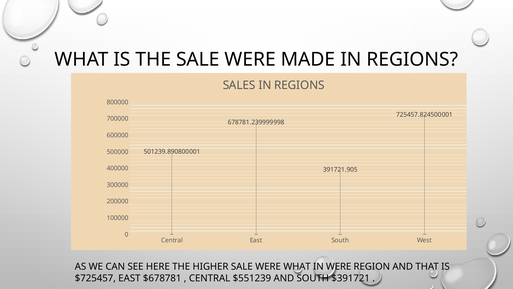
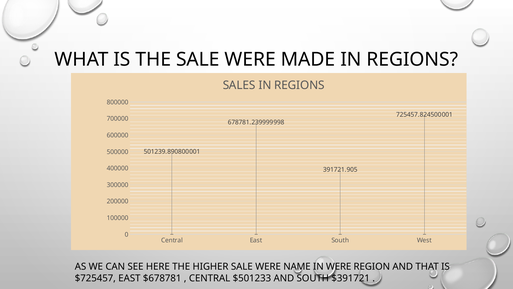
WERE WHAT: WHAT -> NAME (297, 266)
$551239: $551239 -> $501233 (252, 278)
